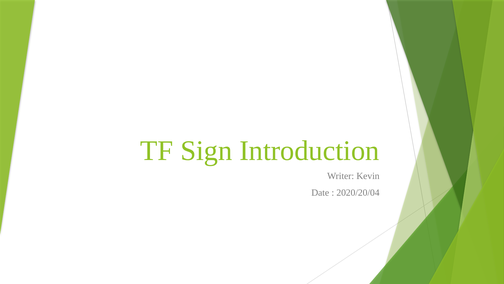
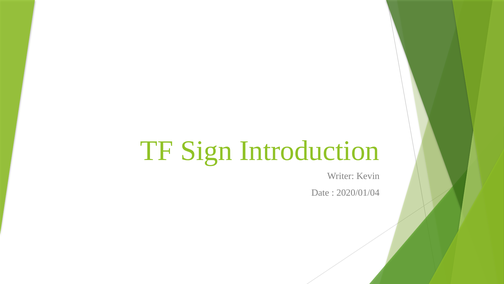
2020/20/04: 2020/20/04 -> 2020/01/04 (358, 192)
